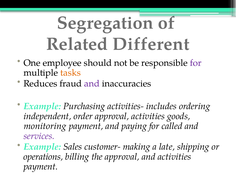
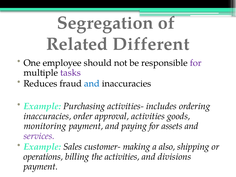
tasks colour: orange -> purple (71, 73)
and colour: purple -> blue (92, 84)
independent: independent -> inaccuracies (47, 116)
called: called -> assets (172, 126)
late: late -> also (167, 147)
the approval: approval -> activities (122, 157)
and activities: activities -> divisions (174, 157)
